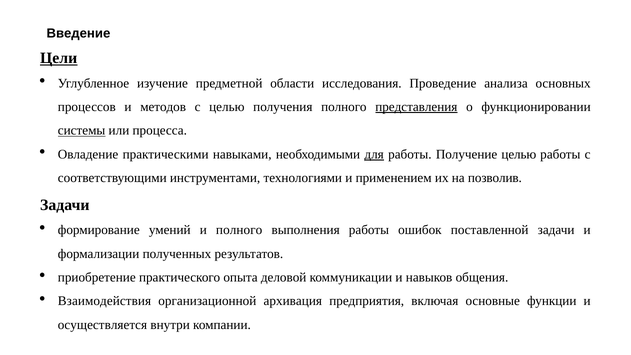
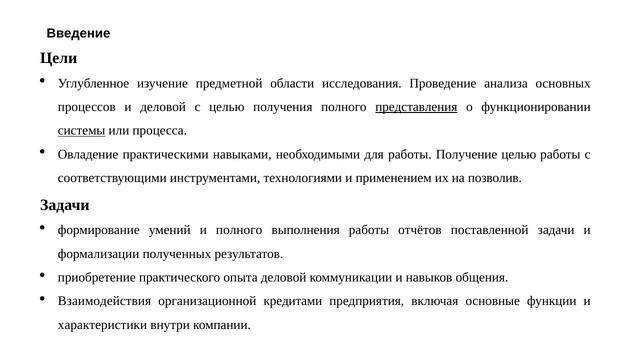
Цели underline: present -> none (59, 58)
и методов: методов -> деловой (163, 107)
для underline: present -> none (374, 154)
ошибок: ошибок -> отчётов (420, 230)
архивация: архивация -> кредитами (293, 301)
осуществляется: осуществляется -> характеристики (102, 325)
